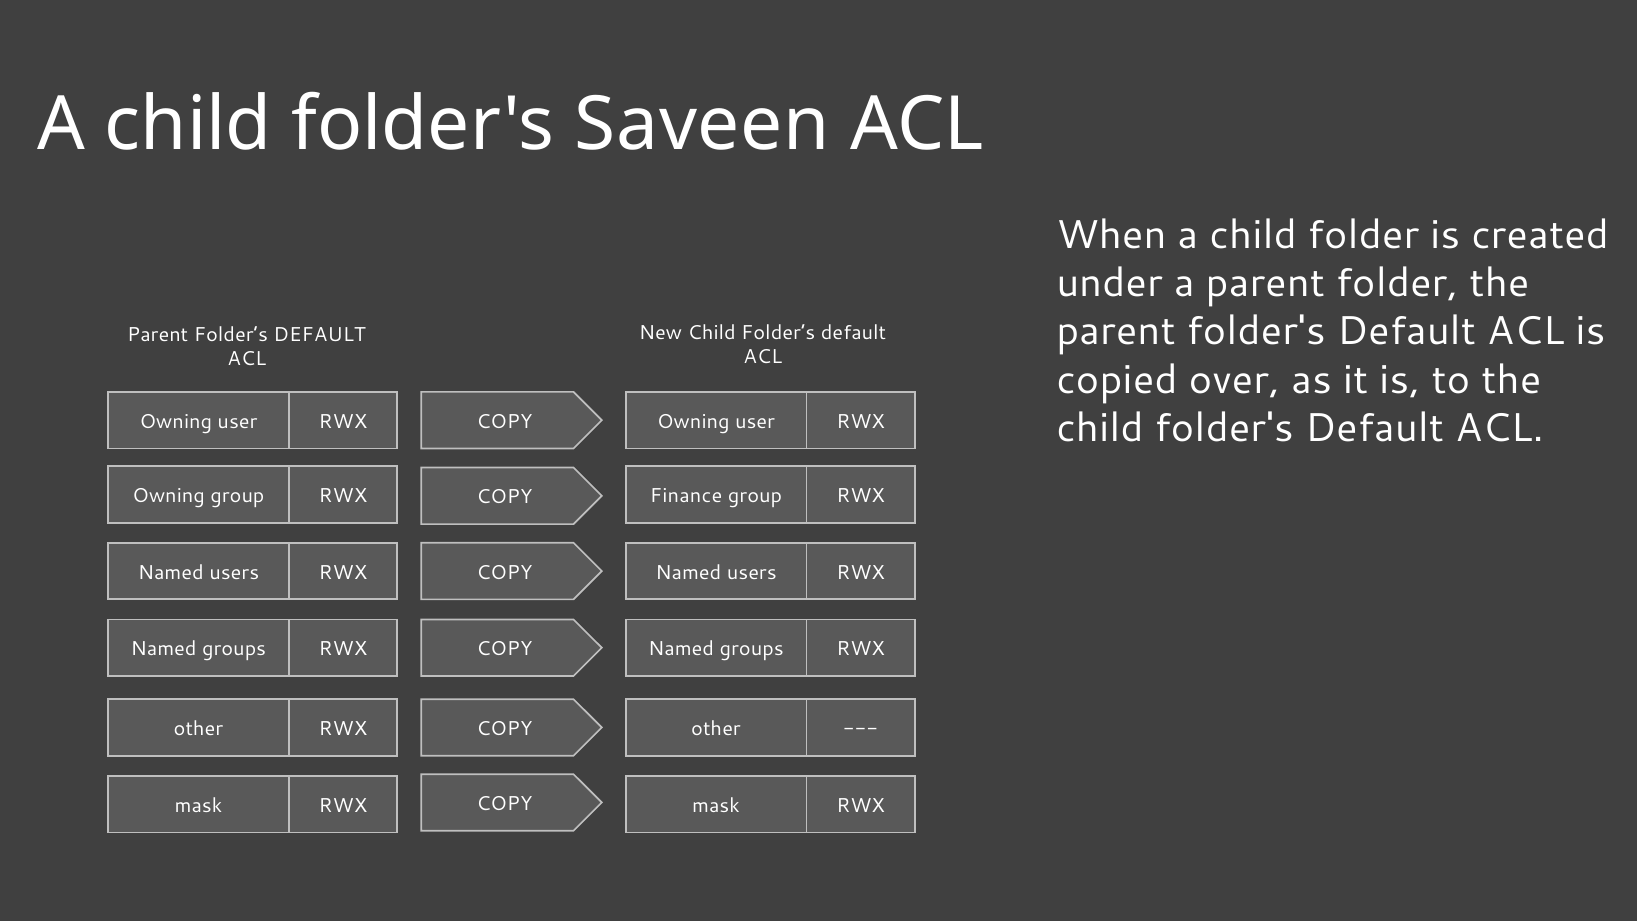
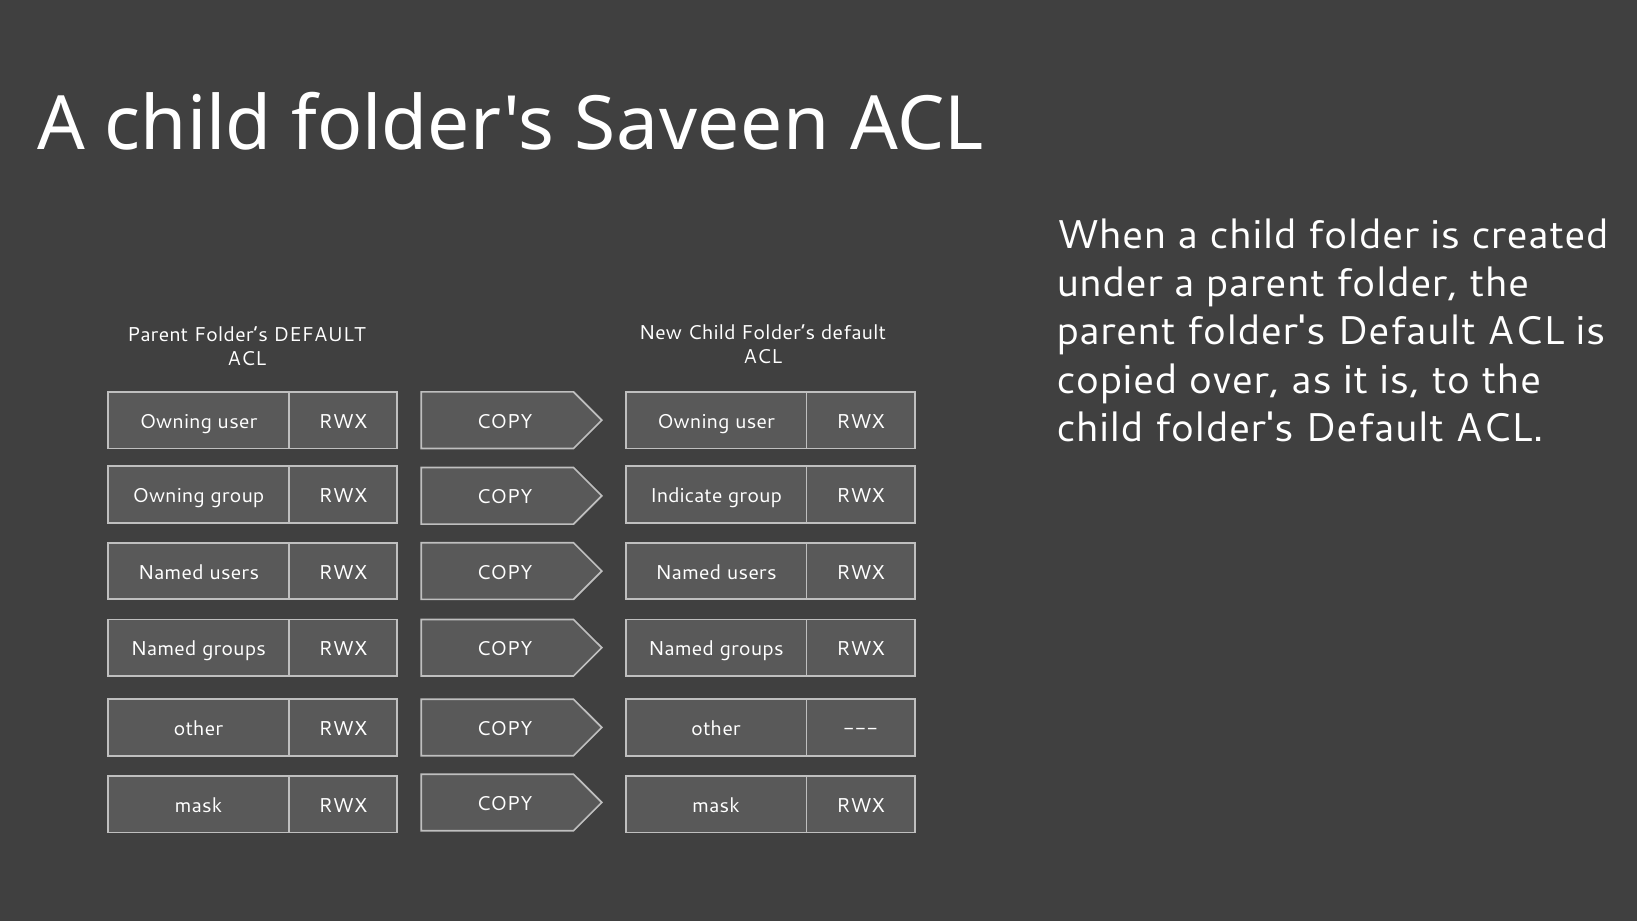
Finance: Finance -> Indicate (686, 496)
